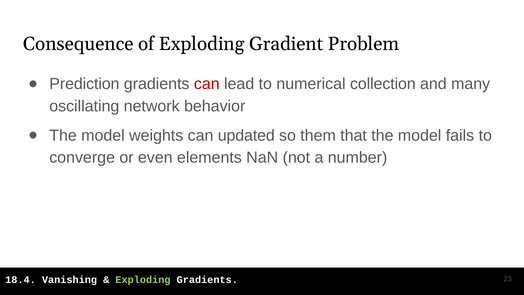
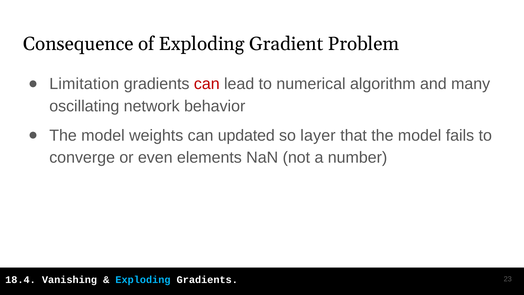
Prediction: Prediction -> Limitation (84, 84)
collection: collection -> algorithm (383, 84)
them: them -> layer (318, 135)
Exploding colour: light green -> light blue (143, 279)
